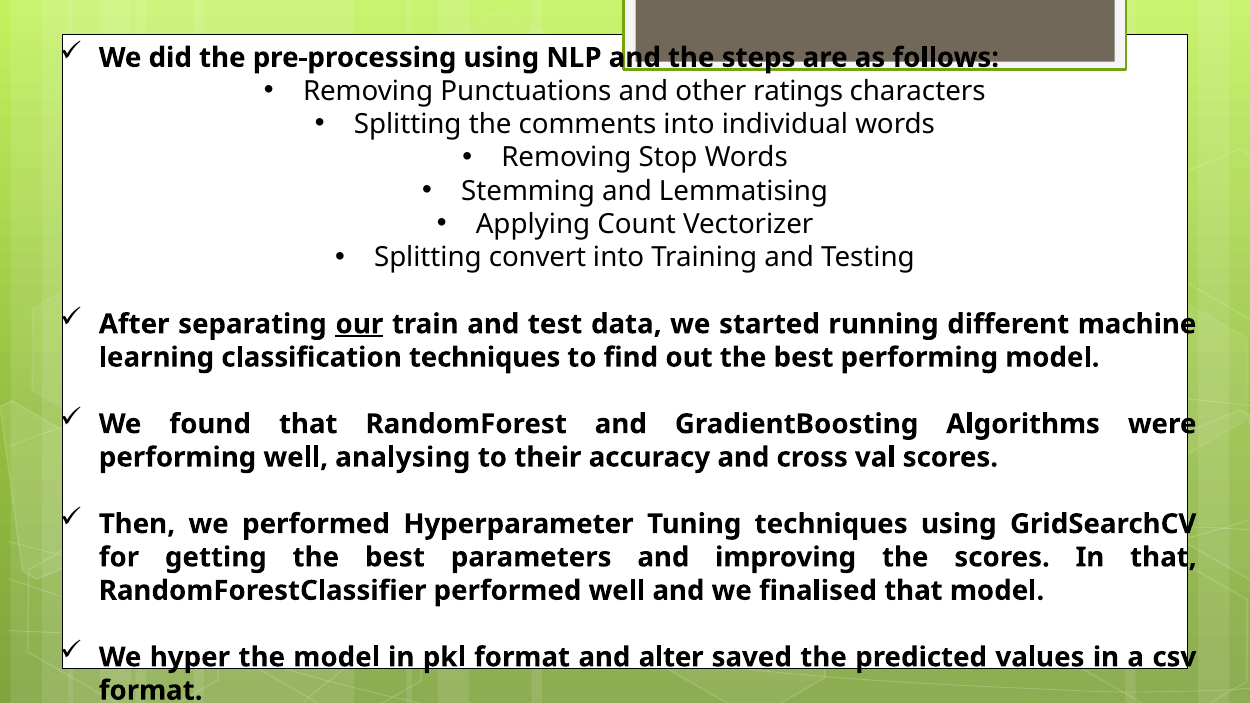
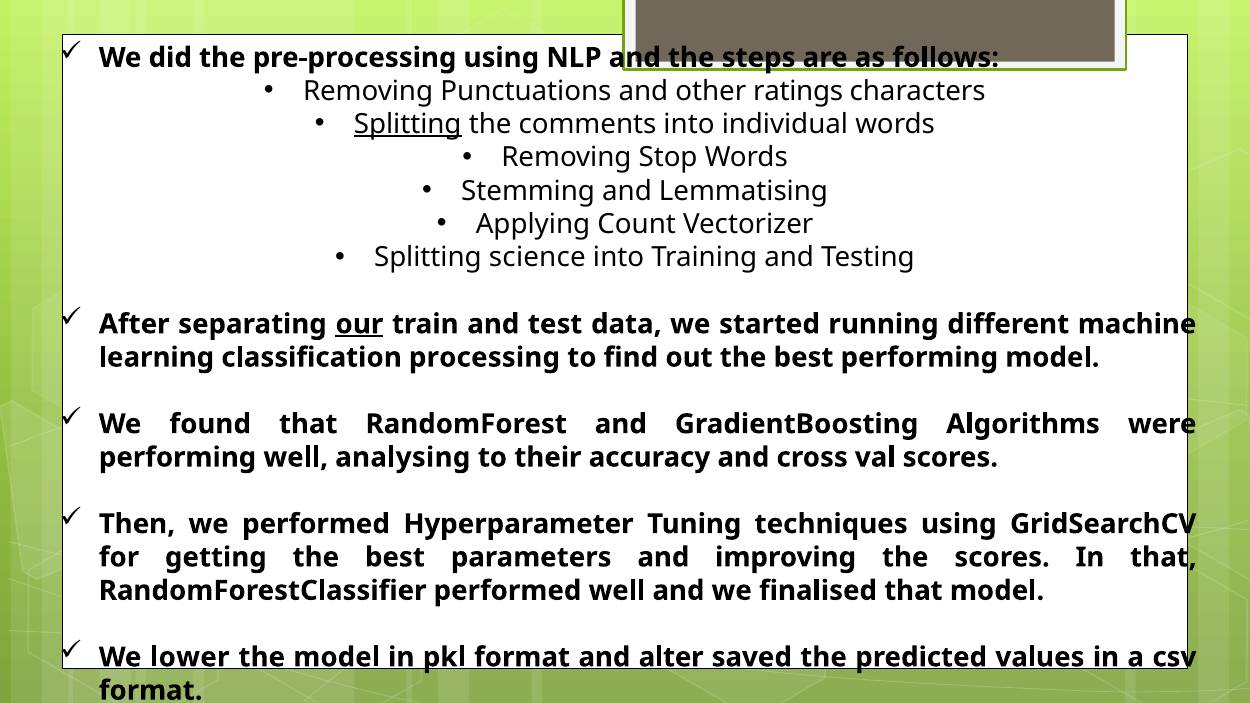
Splitting underline: none -> present (408, 124)
convert: convert -> science (537, 258)
classification techniques: techniques -> processing (484, 358)
hyper: hyper -> lower (190, 657)
